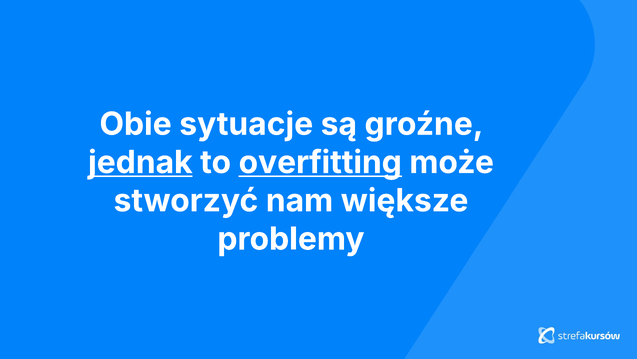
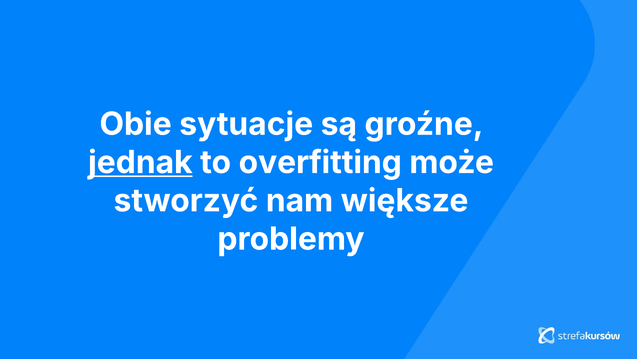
overfitting underline: present -> none (320, 162)
